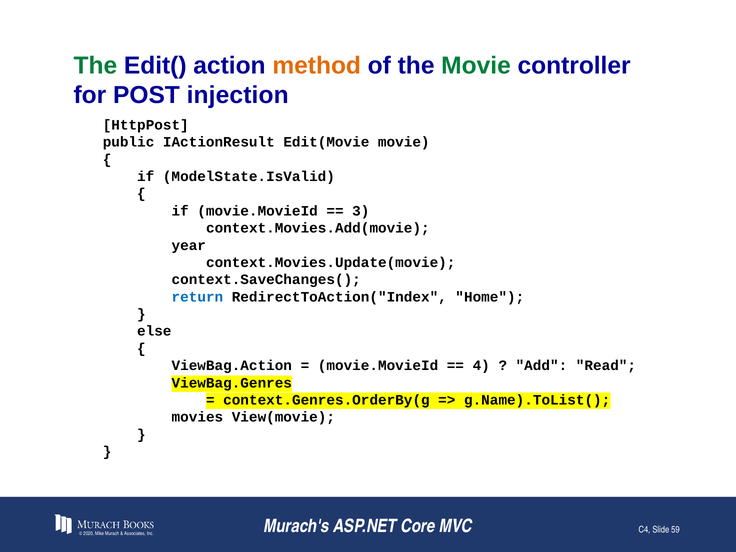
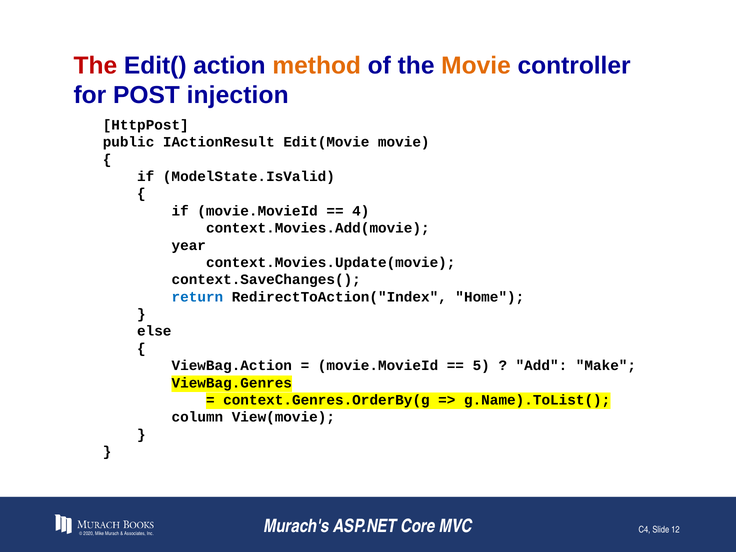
The colour: green -> red (95, 66)
Movie colour: green -> orange (476, 66)
3: 3 -> 4 (361, 211)
4: 4 -> 5 (481, 366)
Read: Read -> Make (606, 366)
movies: movies -> column (197, 417)
59: 59 -> 12 (675, 530)
